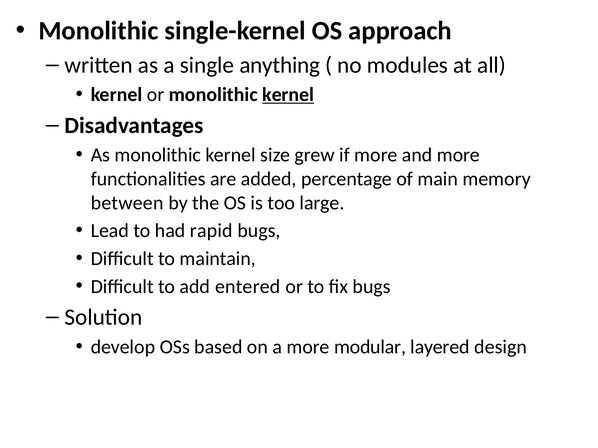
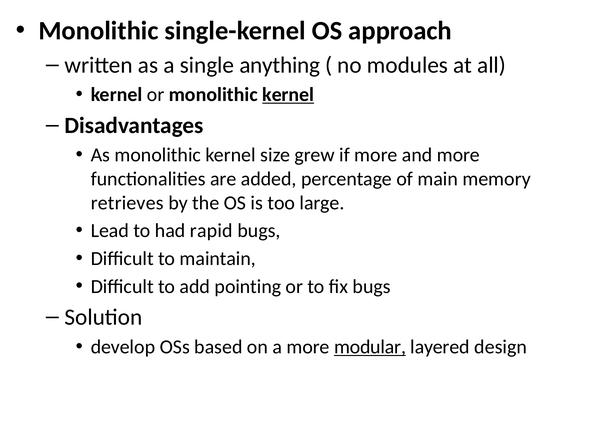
between: between -> retrieves (127, 203)
entered: entered -> pointing (248, 287)
modular underline: none -> present (370, 347)
